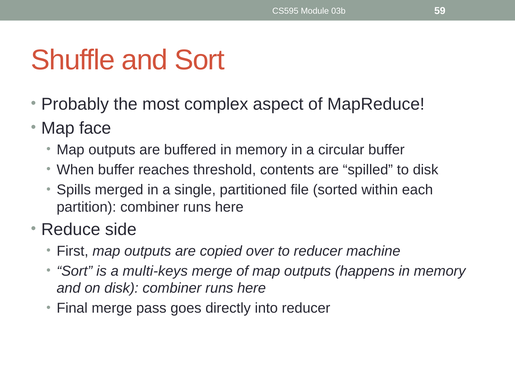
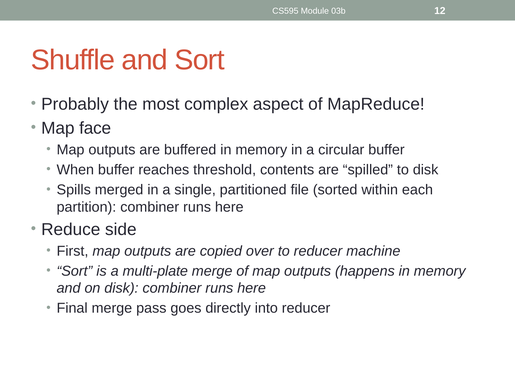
59: 59 -> 12 (440, 11)
multi-keys: multi-keys -> multi-plate (155, 271)
